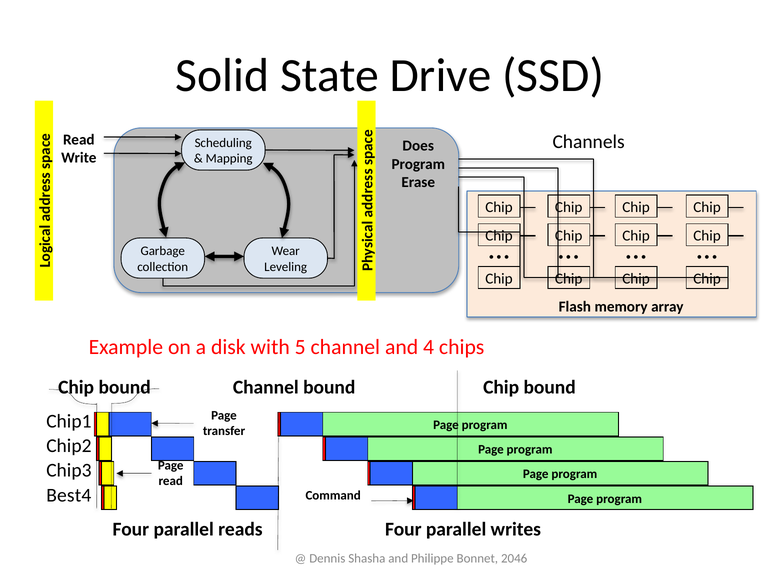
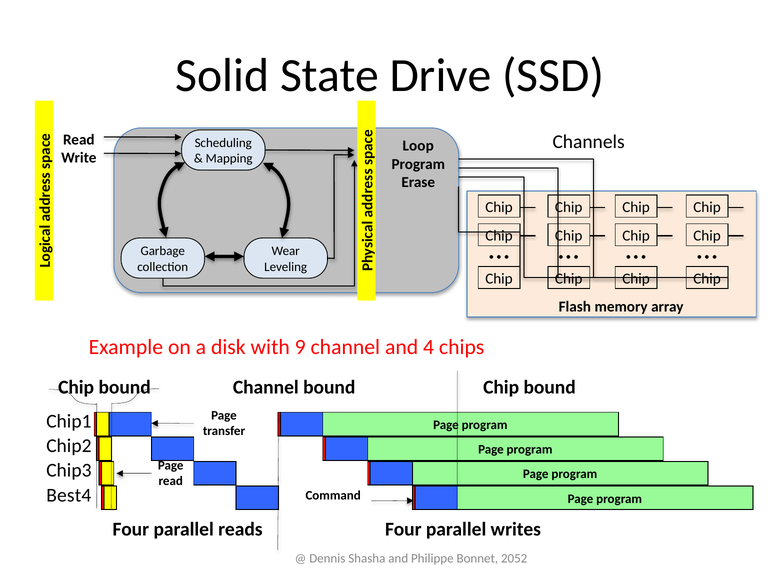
Does: Does -> Loop (418, 146)
5: 5 -> 9 (300, 347)
2046: 2046 -> 2052 (514, 559)
